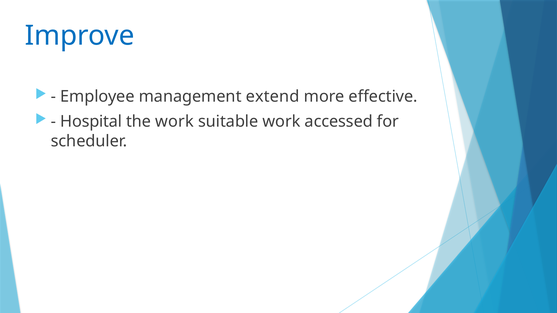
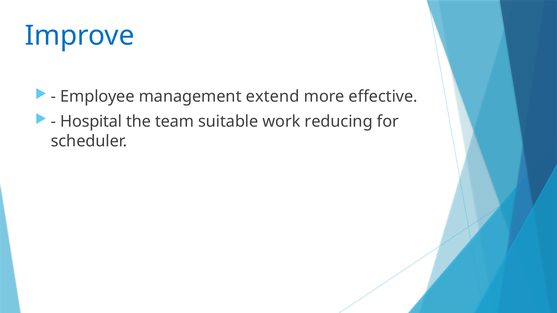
the work: work -> team (175, 122)
accessed: accessed -> reducing (339, 122)
